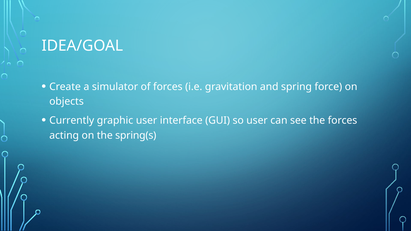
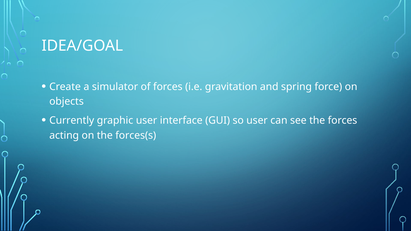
spring(s: spring(s -> forces(s (136, 135)
